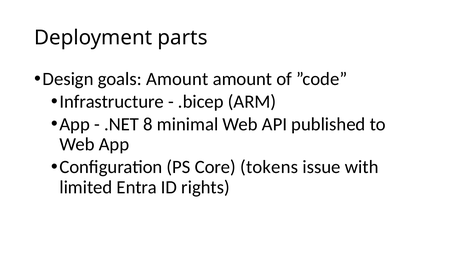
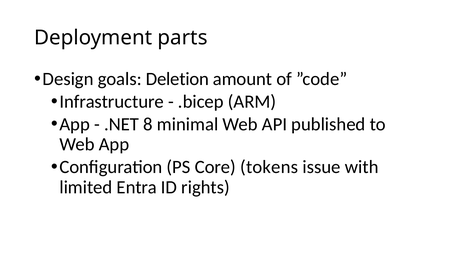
goals Amount: Amount -> Deletion (177, 79)
